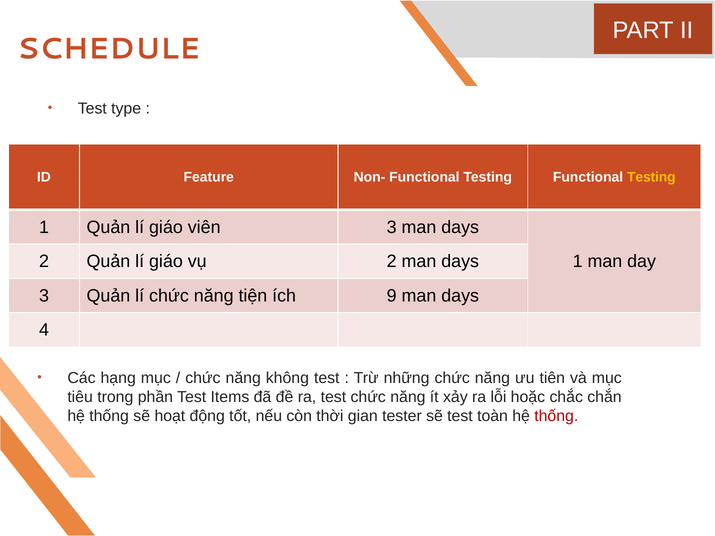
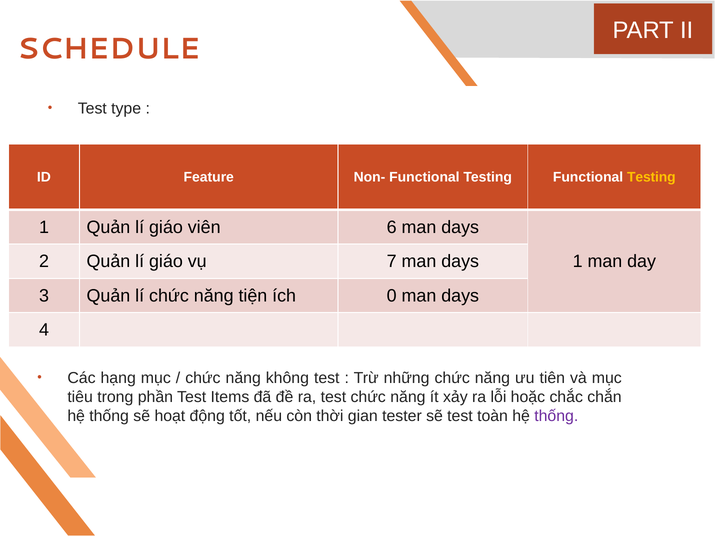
viên 3: 3 -> 6 (392, 227)
vụ 2: 2 -> 7 (392, 262)
9: 9 -> 0 (392, 296)
thống colour: red -> purple (556, 416)
